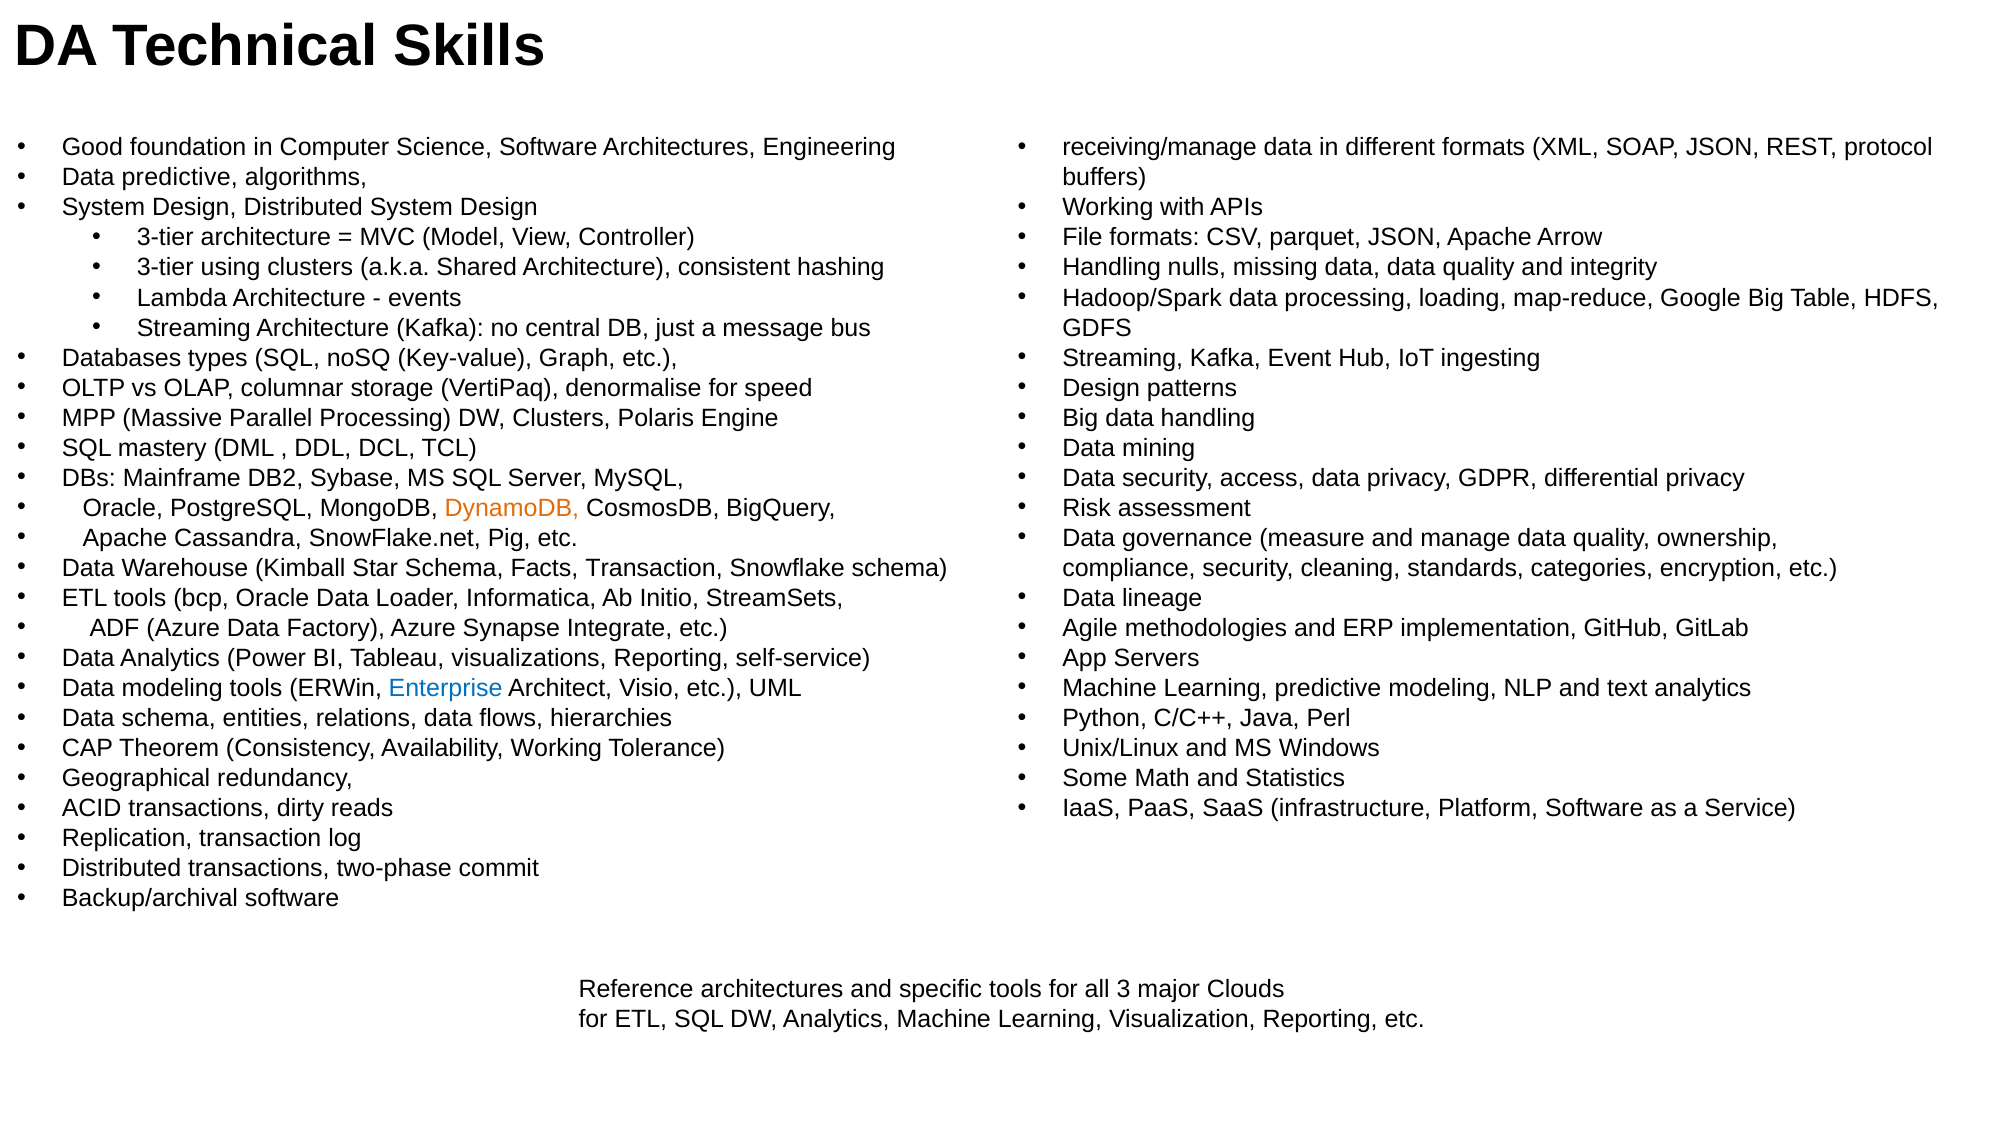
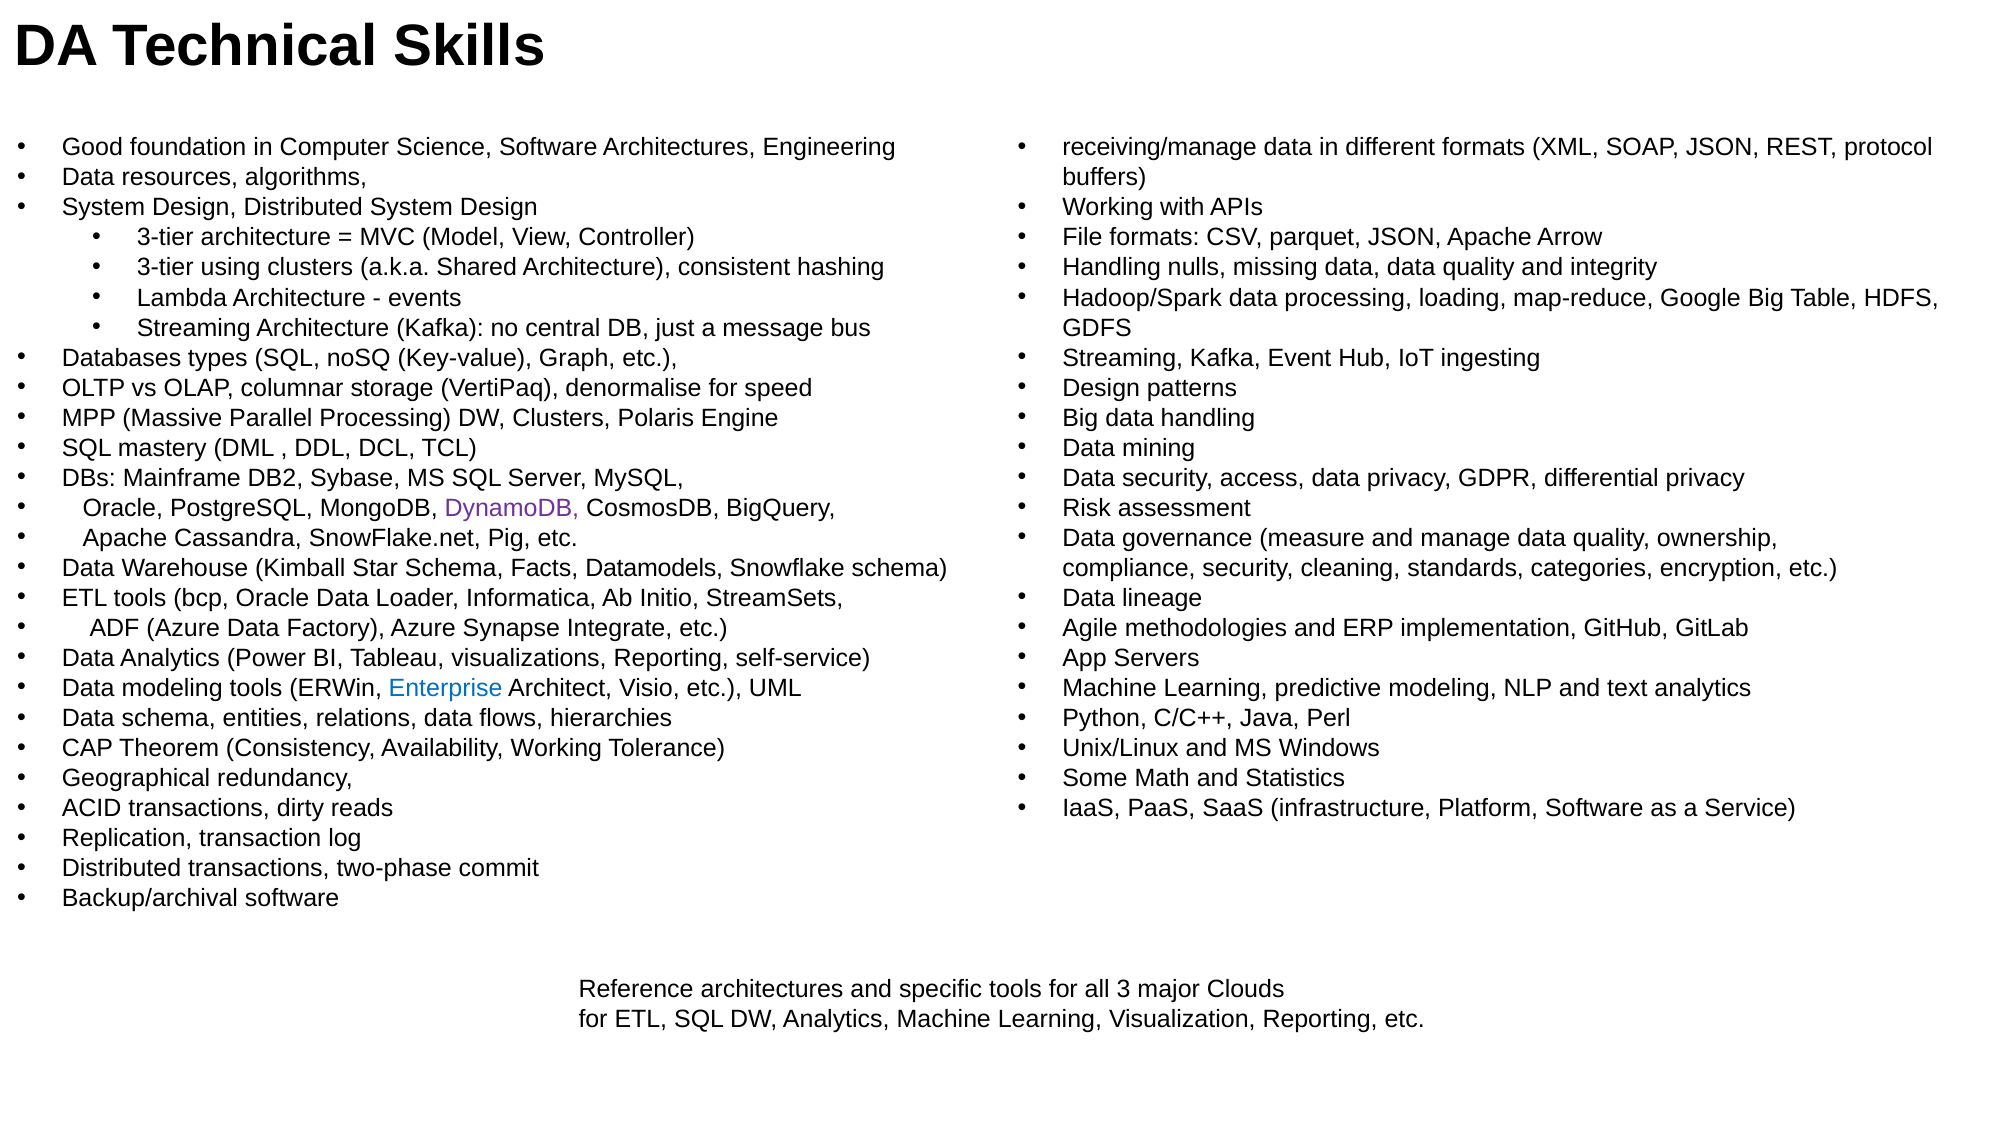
Data predictive: predictive -> resources (180, 178)
DynamoDB colour: orange -> purple (512, 508)
Facts Transaction: Transaction -> Datamodels (654, 568)
